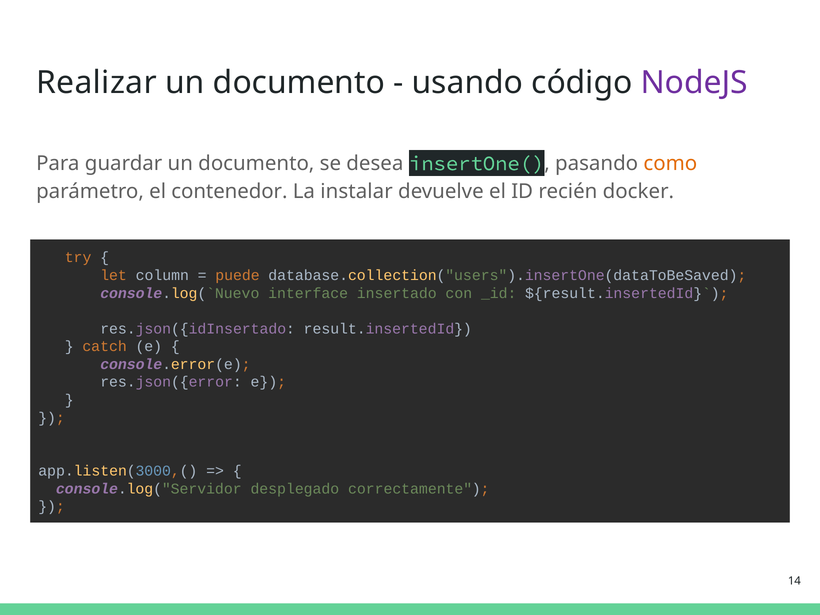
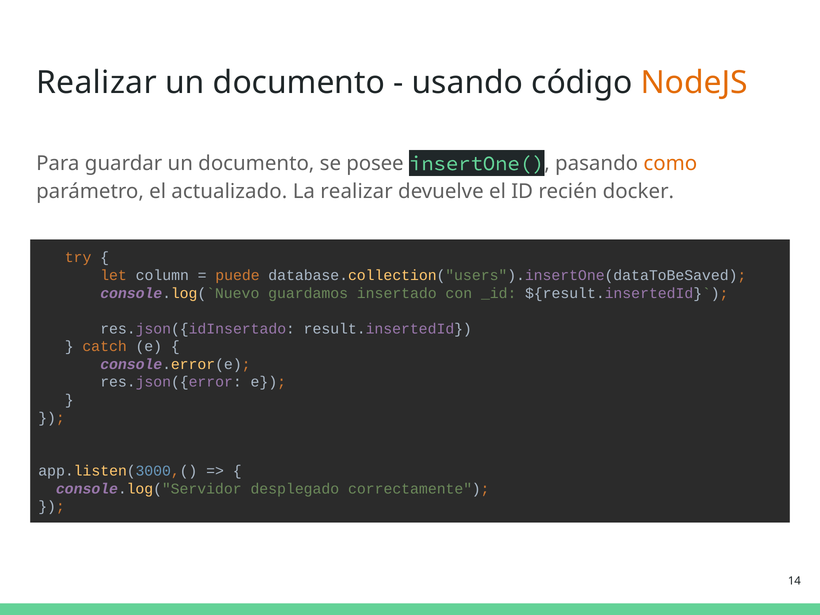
NodeJS colour: purple -> orange (694, 83)
desea: desea -> posee (375, 163)
contenedor: contenedor -> actualizado (229, 192)
La instalar: instalar -> realizar (356, 192)
interface: interface -> guardamos (308, 293)
